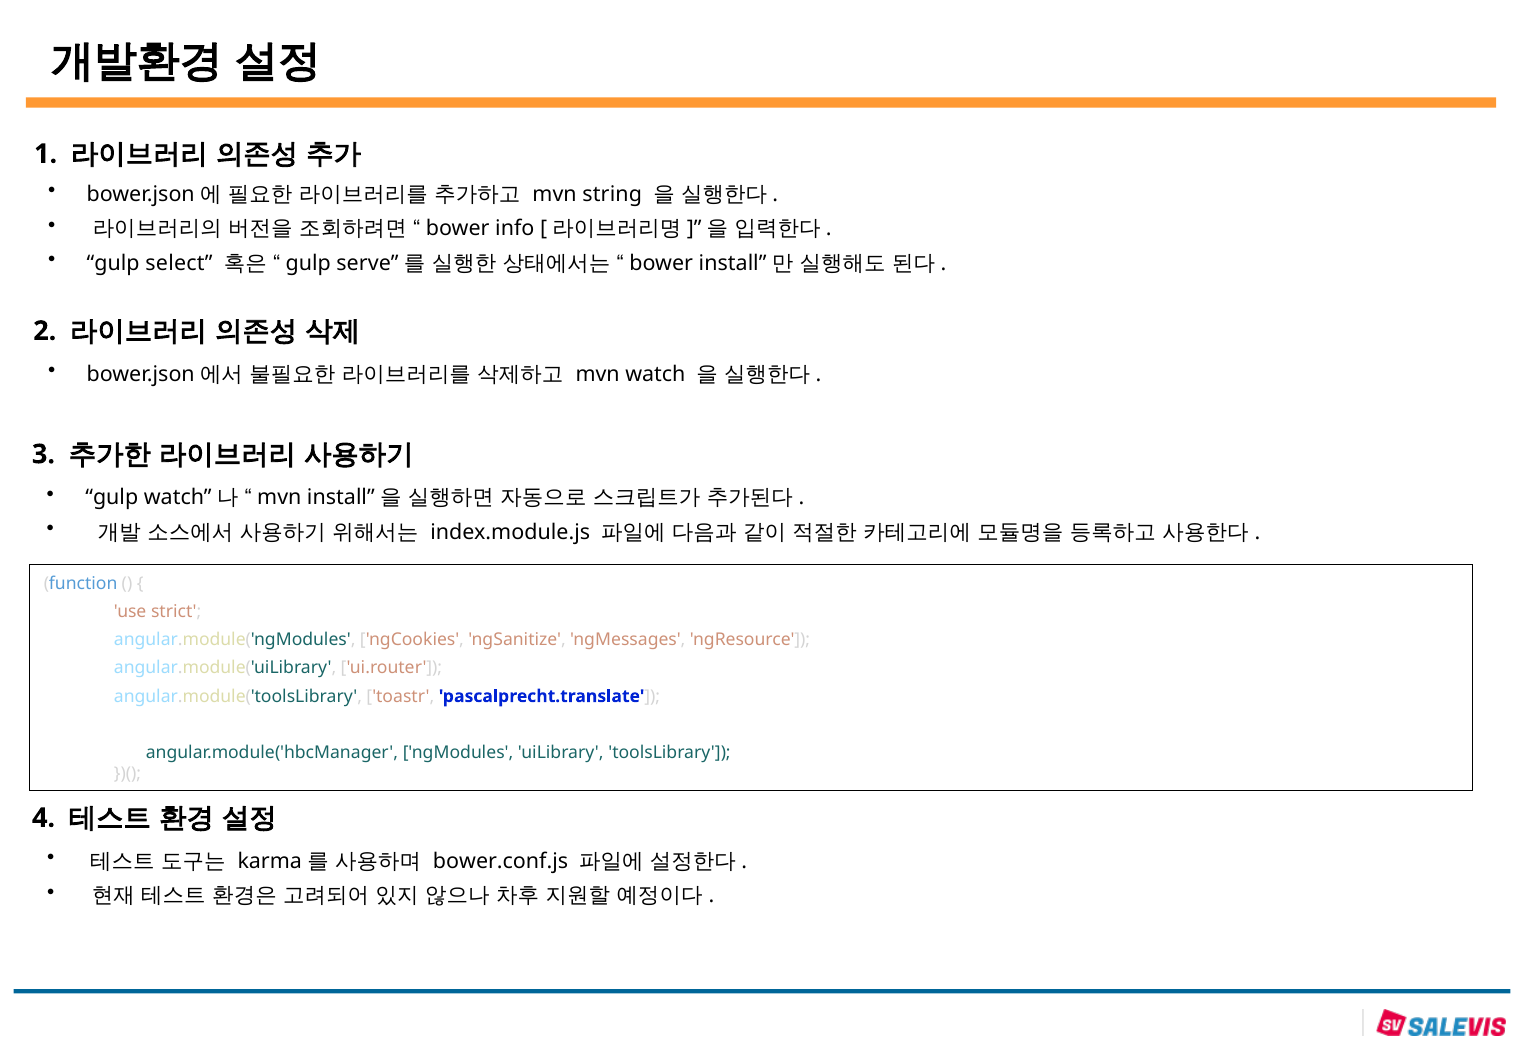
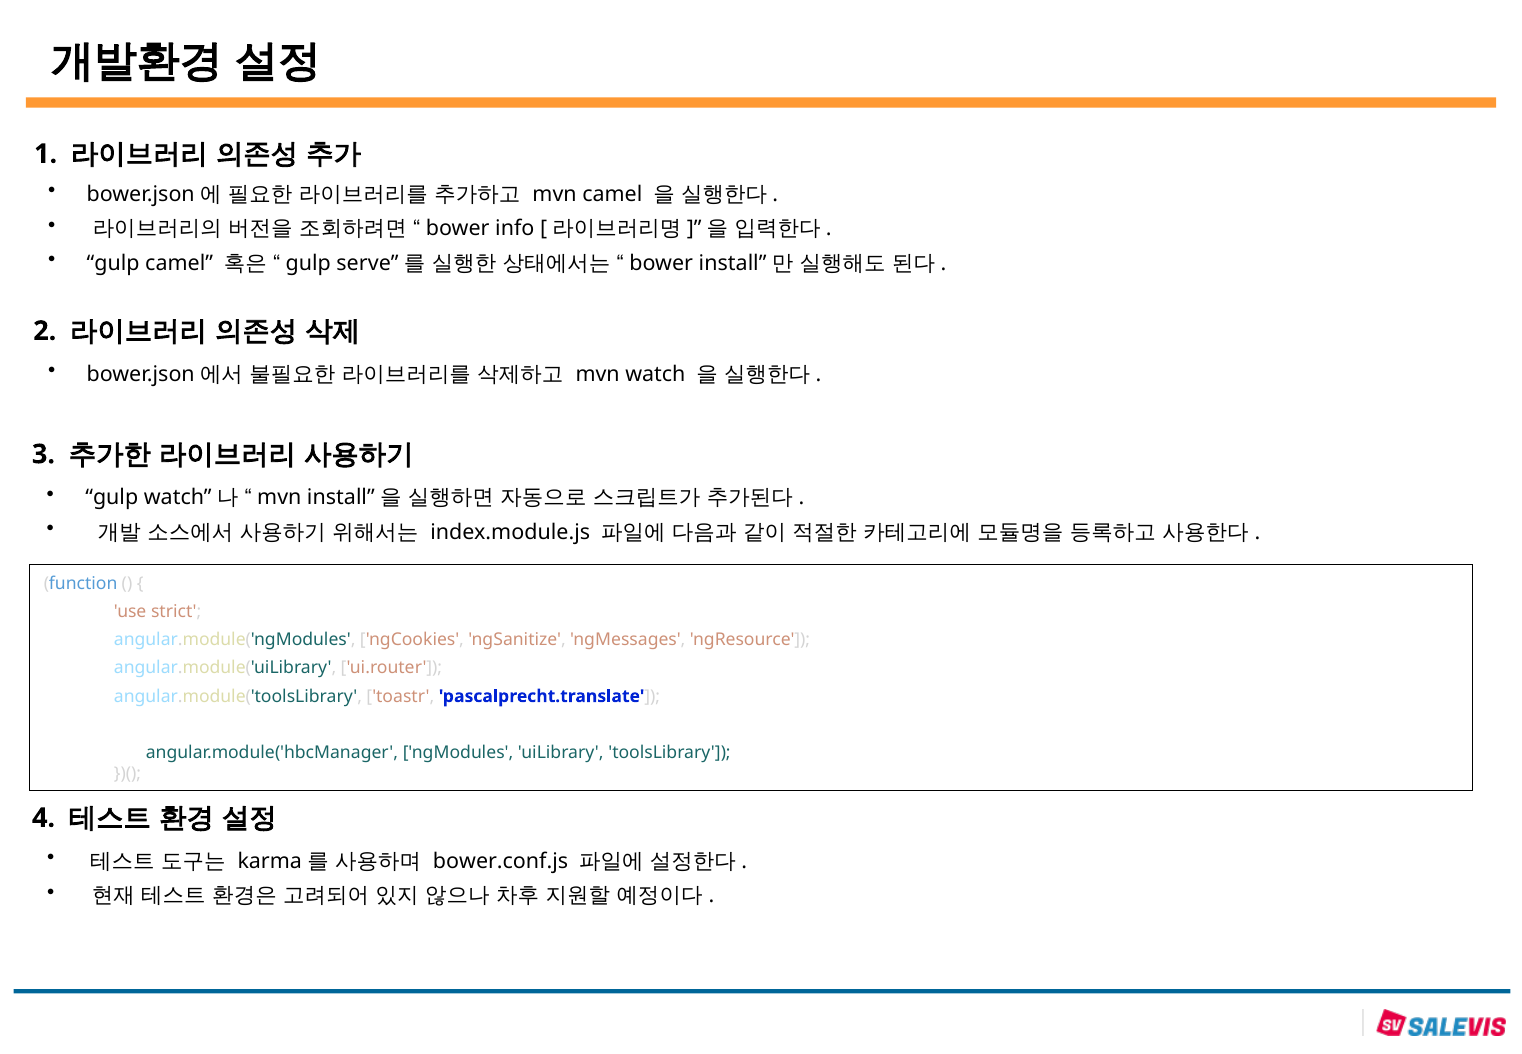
mvn string: string -> camel (612, 194)
gulp select: select -> camel (179, 263)
